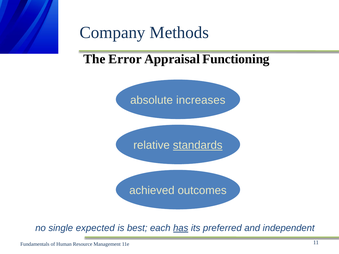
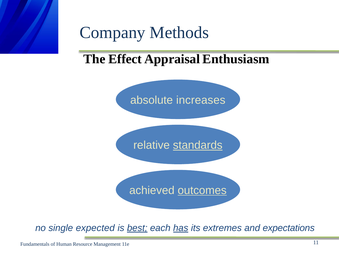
Error: Error -> Effect (125, 59)
Functioning: Functioning -> Enthusiasm (236, 59)
outcomes underline: none -> present (202, 191)
best underline: none -> present (137, 228)
preferred: preferred -> extremes (222, 228)
independent: independent -> expectations (289, 228)
